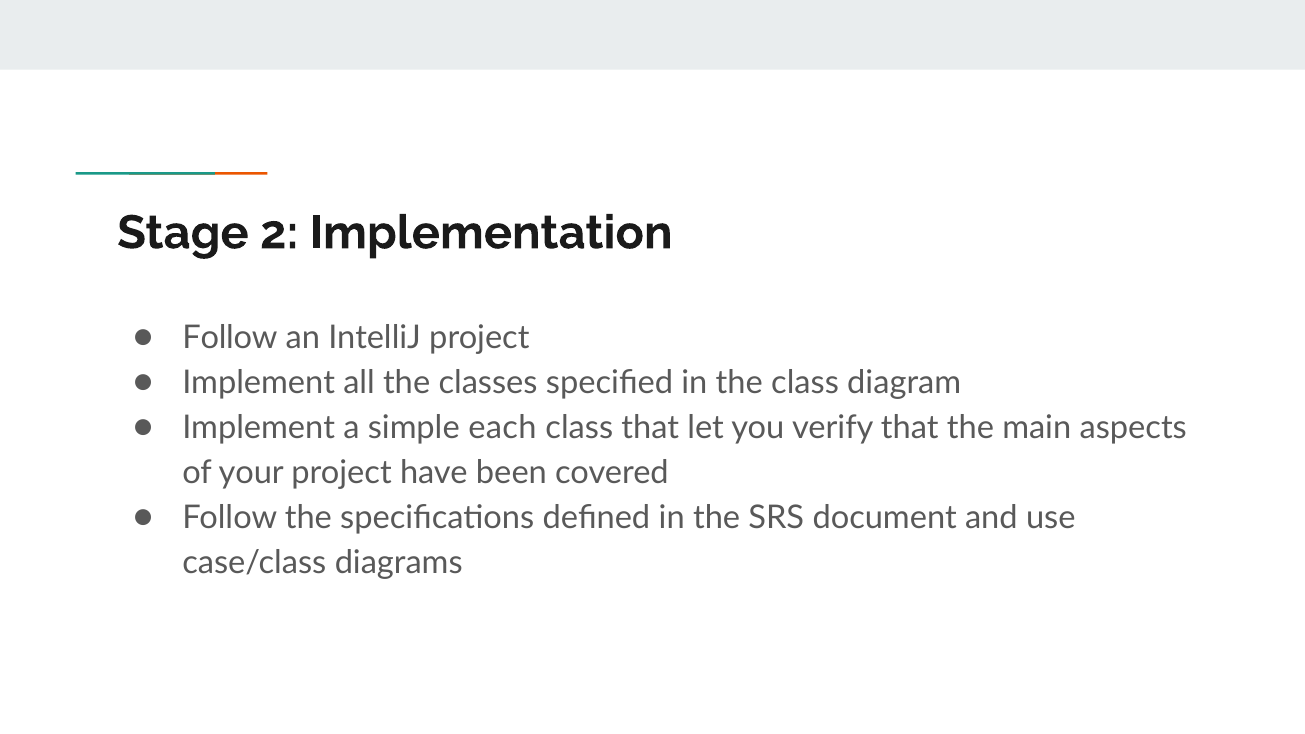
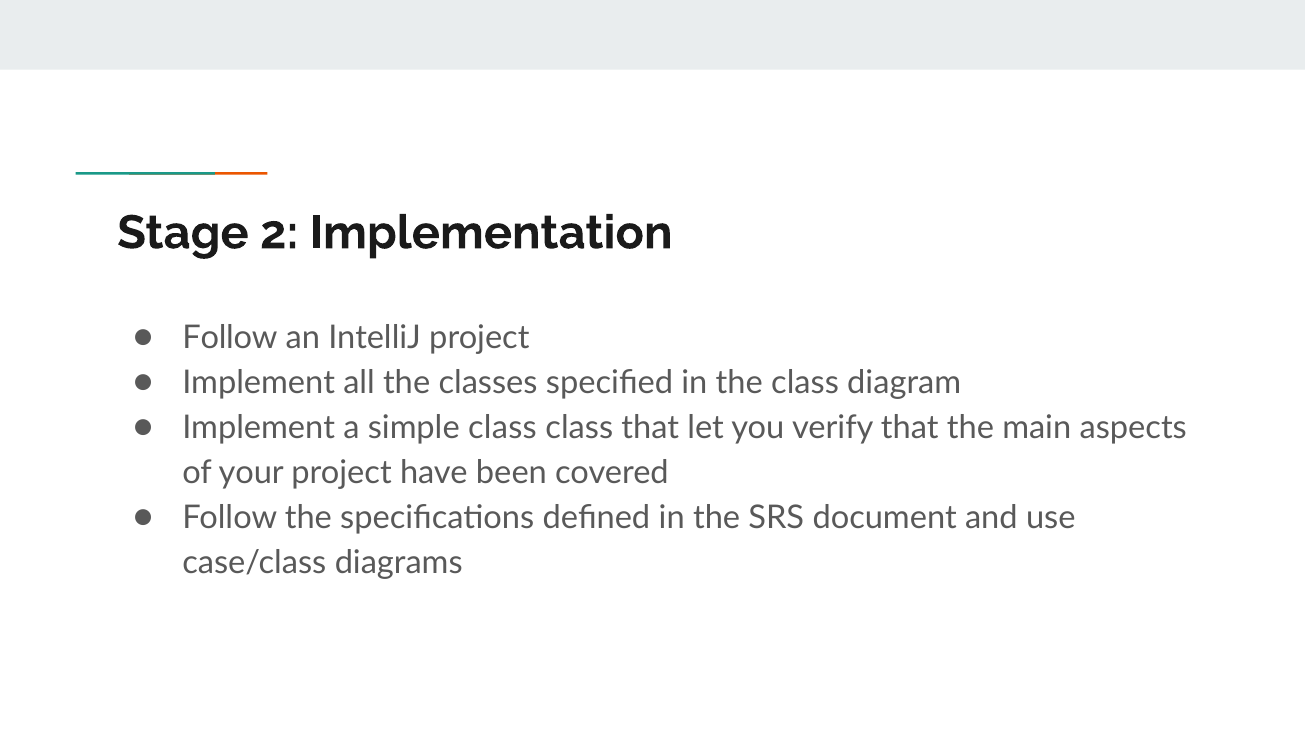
simple each: each -> class (502, 427)
